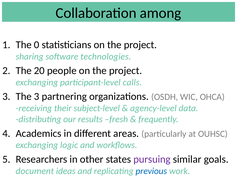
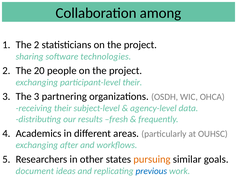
The 0: 0 -> 2 (37, 45)
participant-level calls: calls -> their (132, 82)
logic: logic -> after (69, 145)
pursuing colour: purple -> orange (152, 159)
